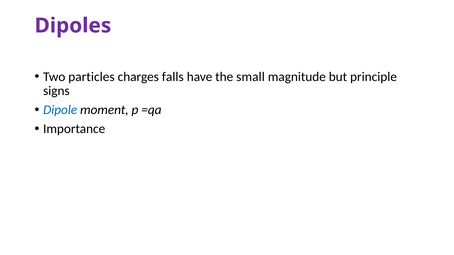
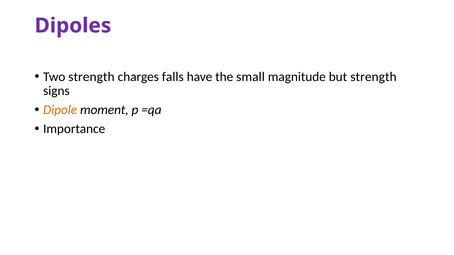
Two particles: particles -> strength (91, 77)
but principle: principle -> strength (373, 77)
Dipole colour: blue -> orange (60, 110)
